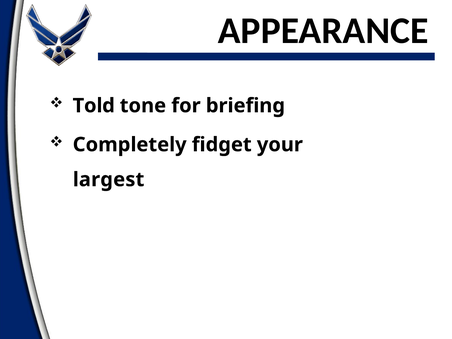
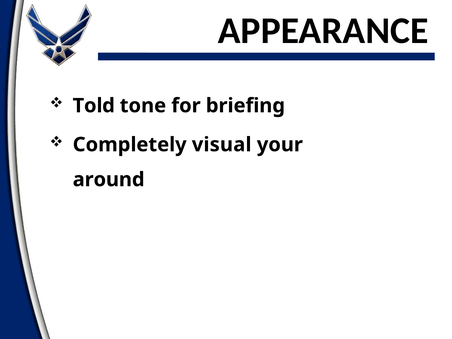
fidget: fidget -> visual (222, 145)
largest: largest -> around (109, 180)
